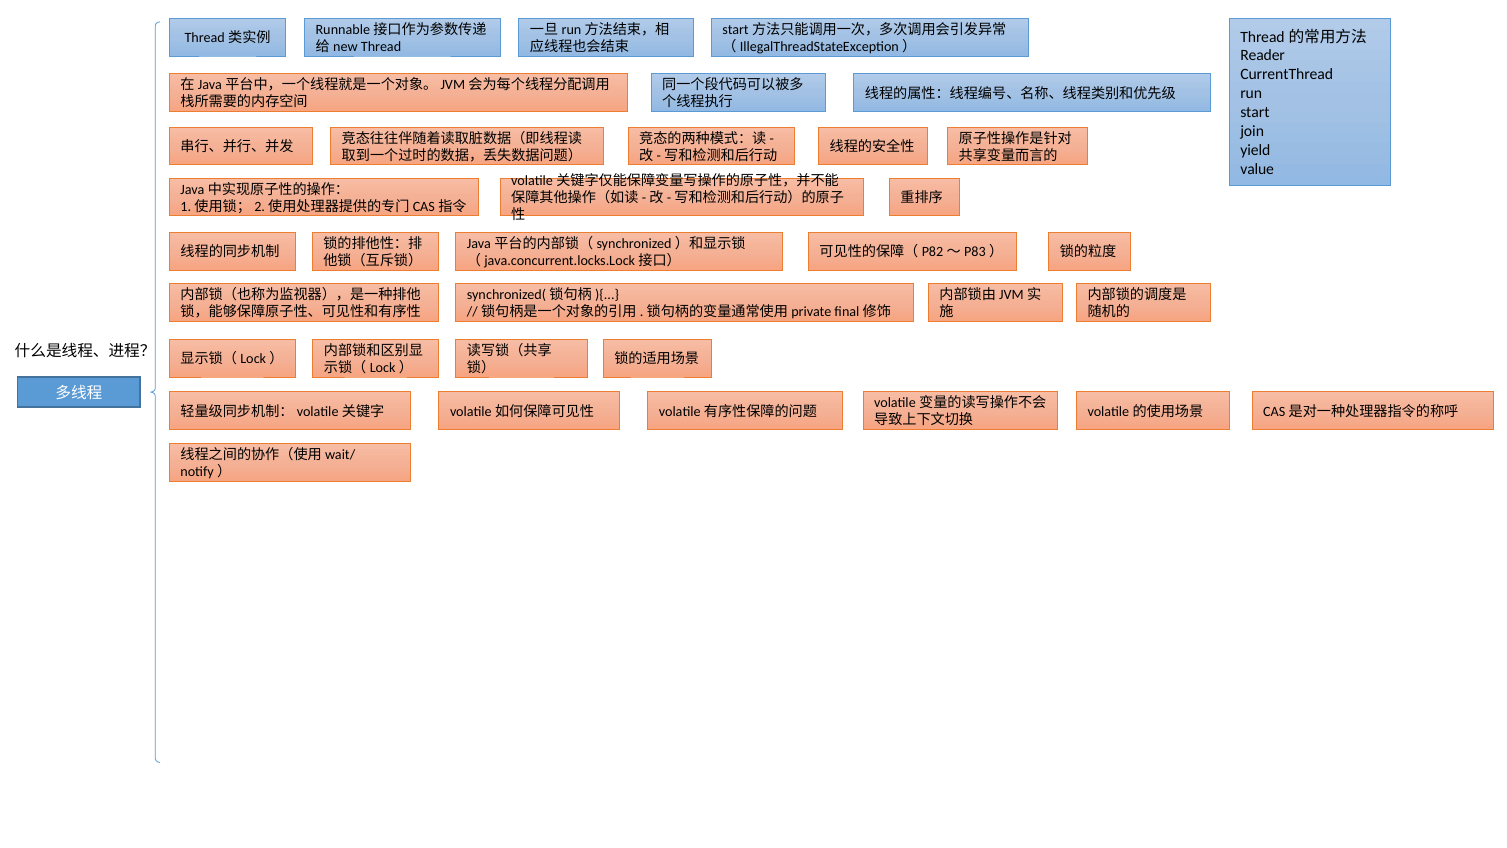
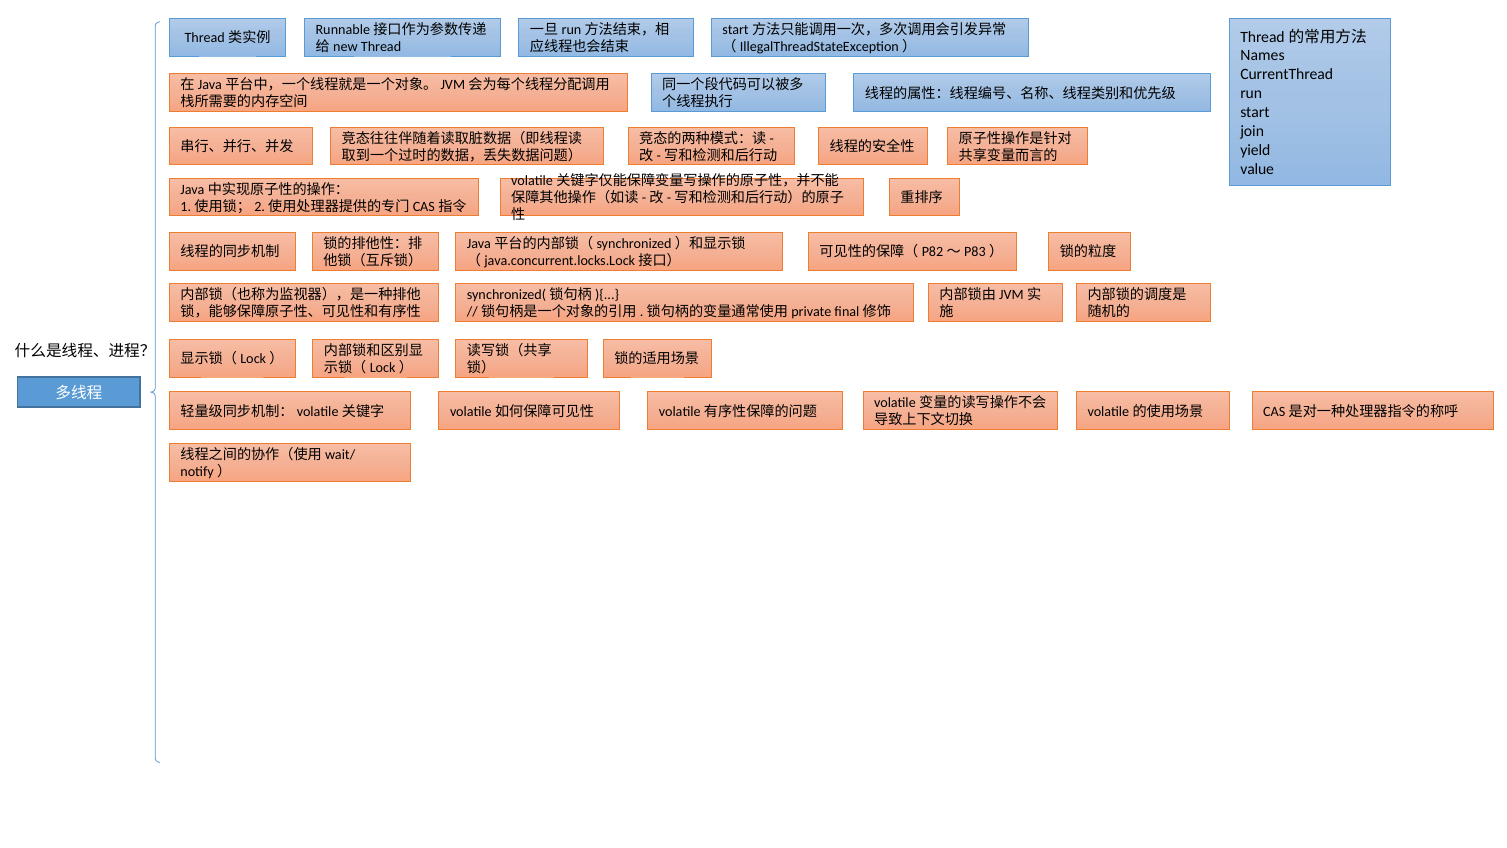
Reader: Reader -> Names (1263, 56)
